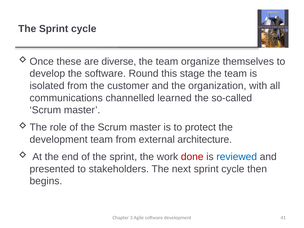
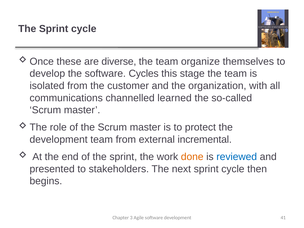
Round: Round -> Cycles (144, 74)
architecture: architecture -> incremental (205, 140)
done colour: red -> orange (192, 157)
